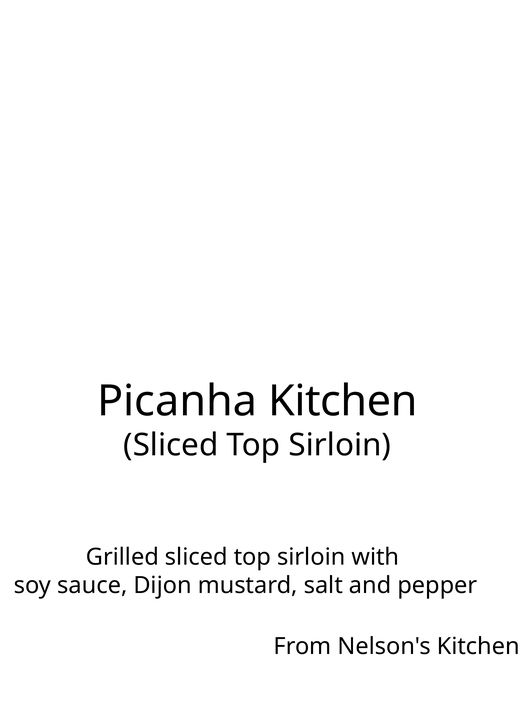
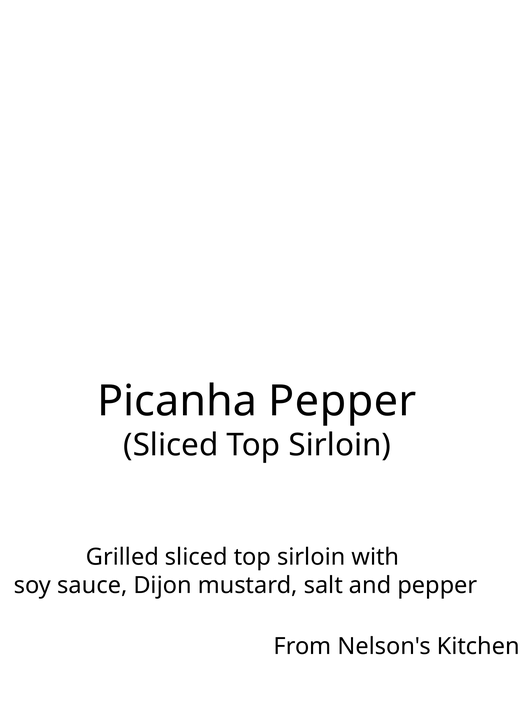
Picanha Kitchen: Kitchen -> Pepper (342, 401)
